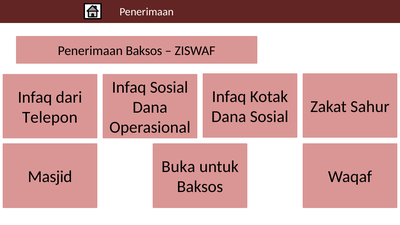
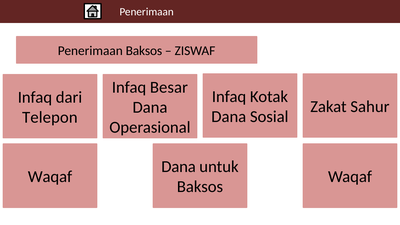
Infaq Sosial: Sosial -> Besar (169, 87)
Buka: Buka -> Dana (179, 167)
Masjid: Masjid -> Waqaf (50, 177)
